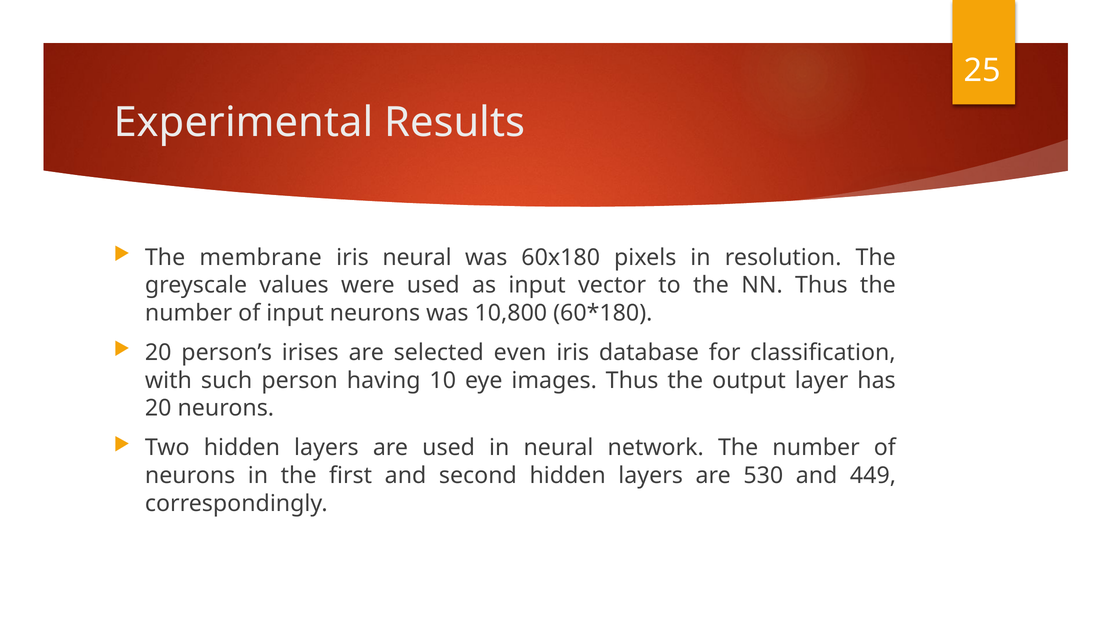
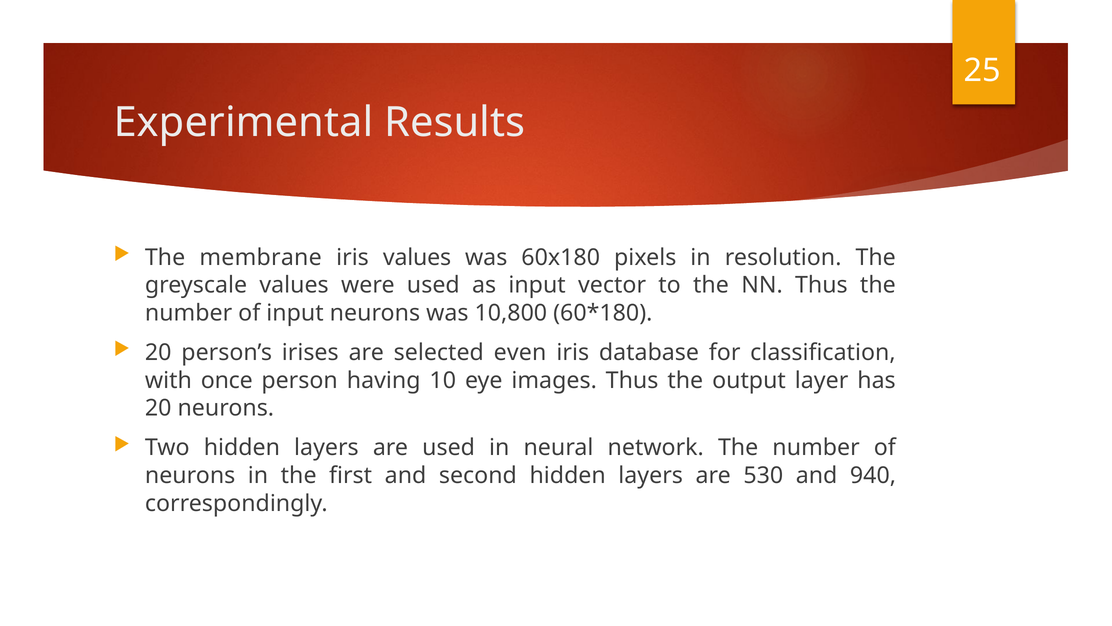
iris neural: neural -> values (417, 257)
such: such -> once (227, 380)
449: 449 -> 940 (873, 475)
